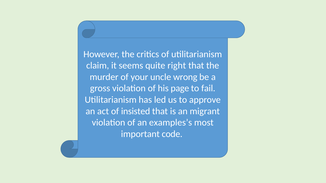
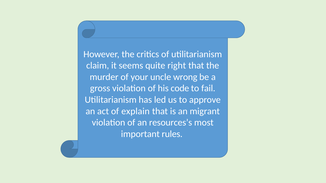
page: page -> code (180, 89)
insisted: insisted -> explain (136, 111)
examples’s: examples’s -> resources’s (171, 123)
code: code -> rules (172, 134)
